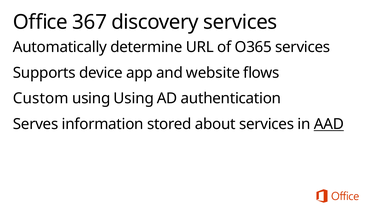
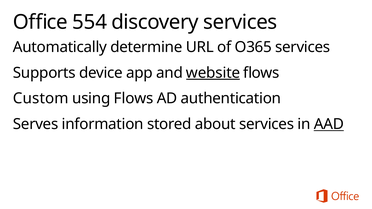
367: 367 -> 554 (90, 22)
website underline: none -> present (213, 73)
using Using: Using -> Flows (134, 99)
